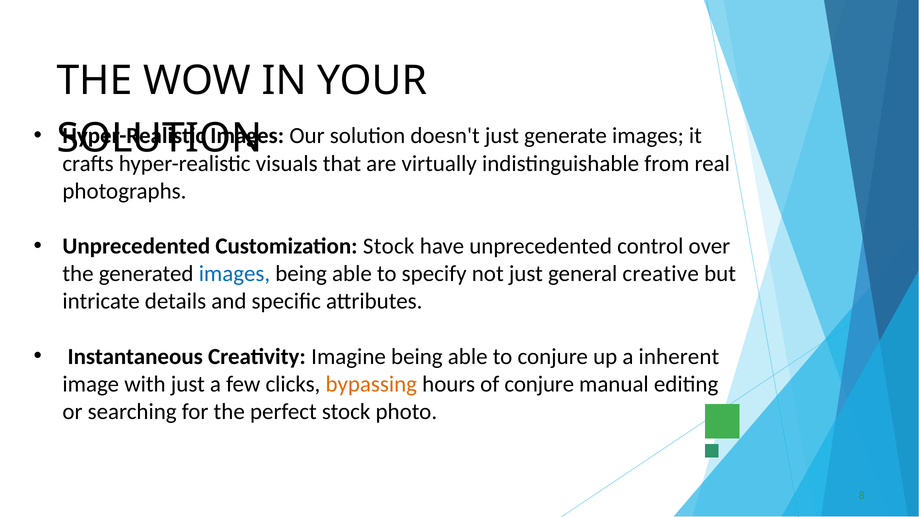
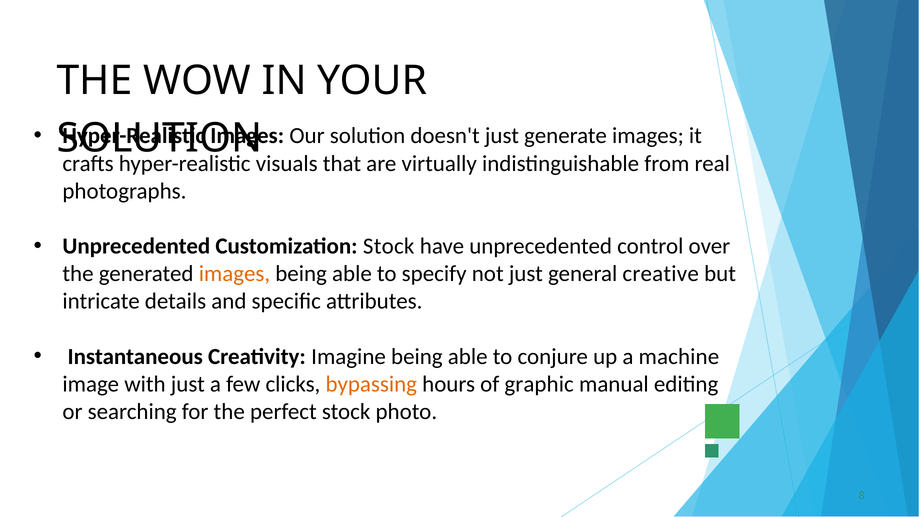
images colour: blue -> orange (234, 274)
inherent: inherent -> machine (679, 356)
of conjure: conjure -> graphic (539, 384)
